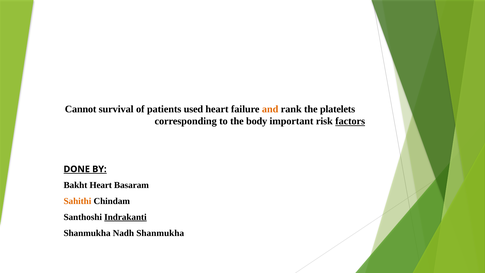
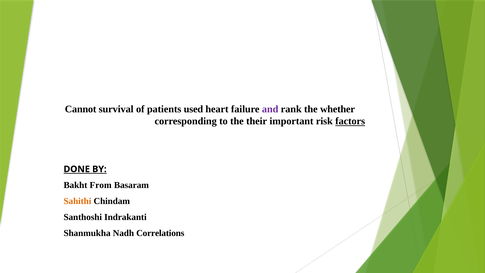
and colour: orange -> purple (270, 109)
platelets: platelets -> whether (338, 109)
body: body -> their (257, 121)
Bakht Heart: Heart -> From (101, 185)
Indrakanti underline: present -> none (125, 217)
Nadh Shanmukha: Shanmukha -> Correlations (160, 233)
